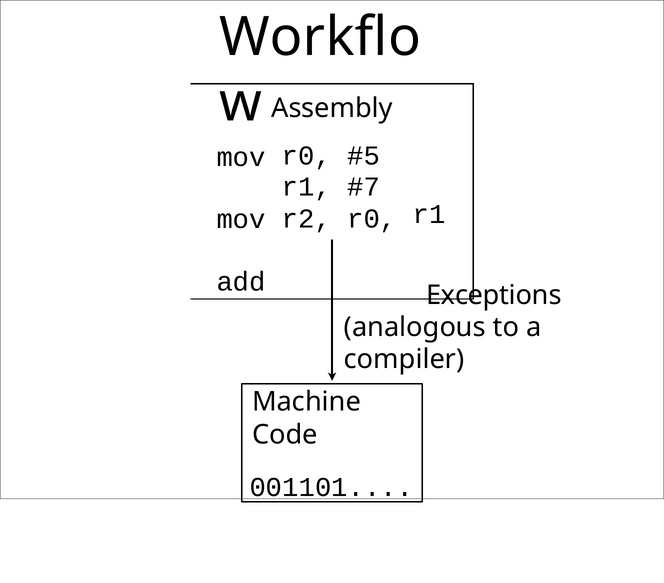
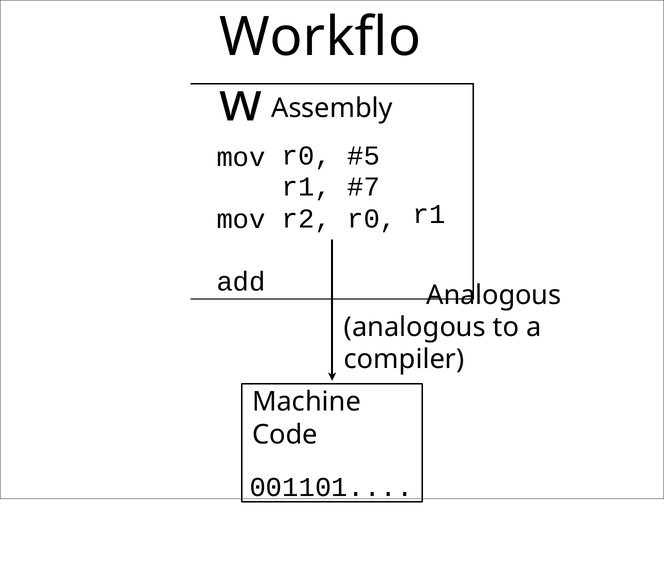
Exceptions: Exceptions -> Analogous (494, 295)
